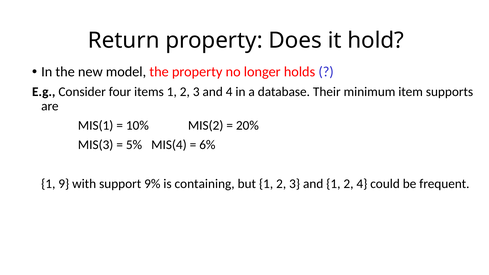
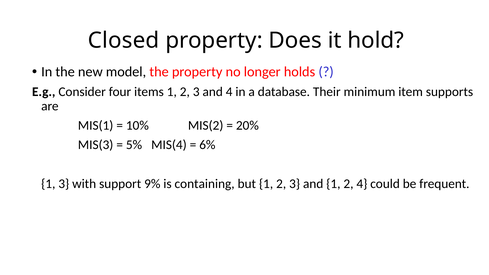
Return: Return -> Closed (124, 40)
1 9: 9 -> 3 (64, 184)
